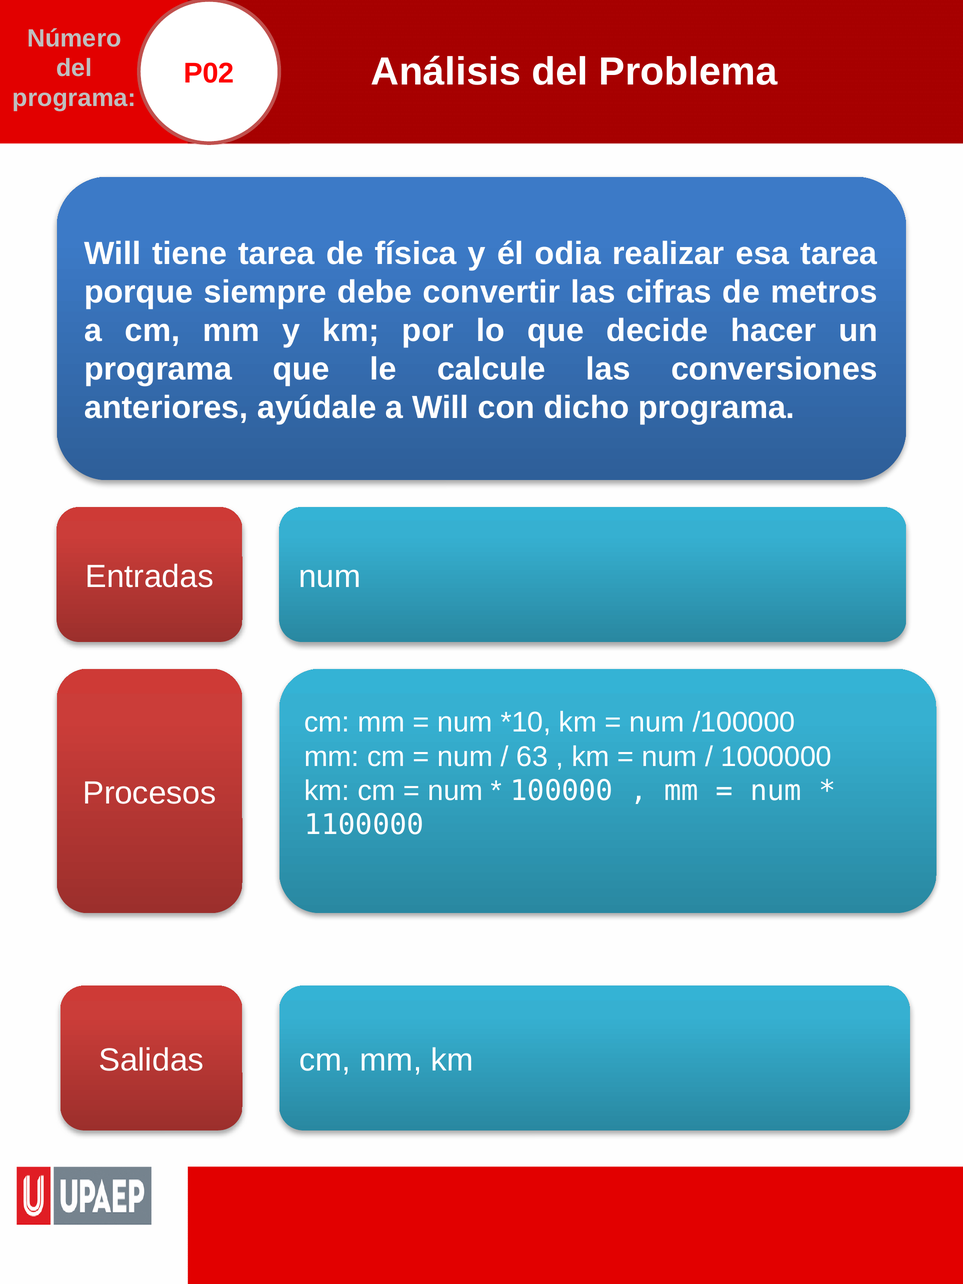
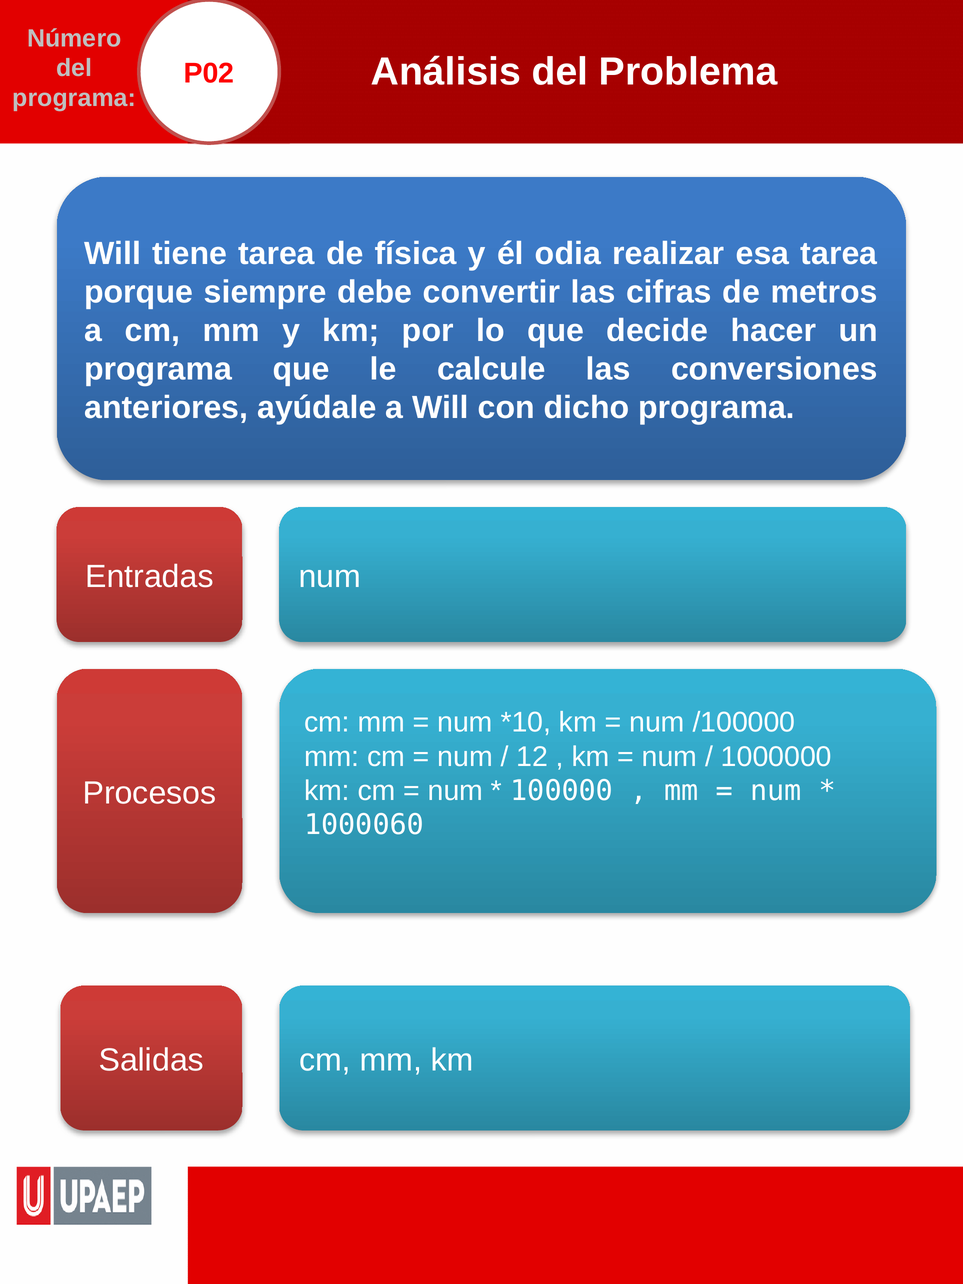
63: 63 -> 12 (532, 757)
1100000: 1100000 -> 1000060 (364, 825)
